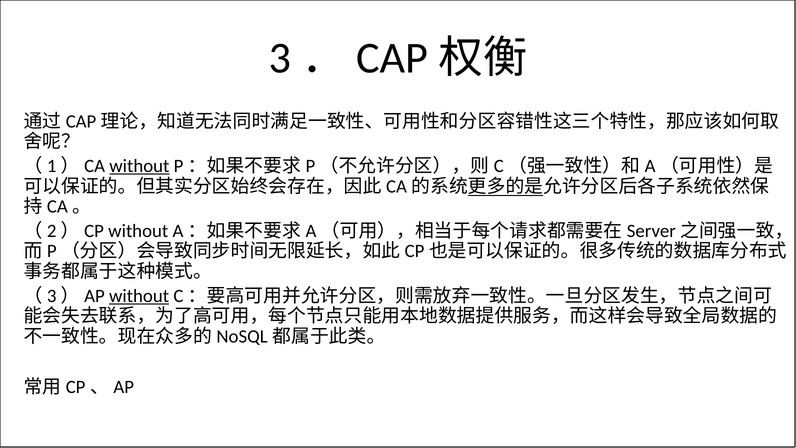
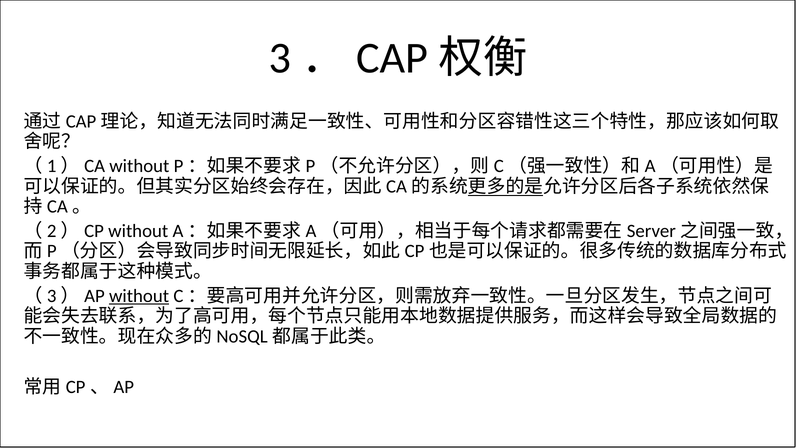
without underline: present -> none (139, 166)
